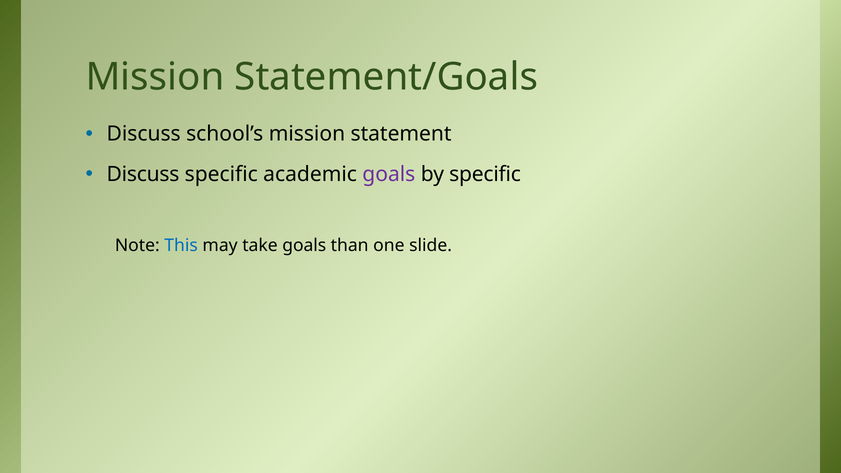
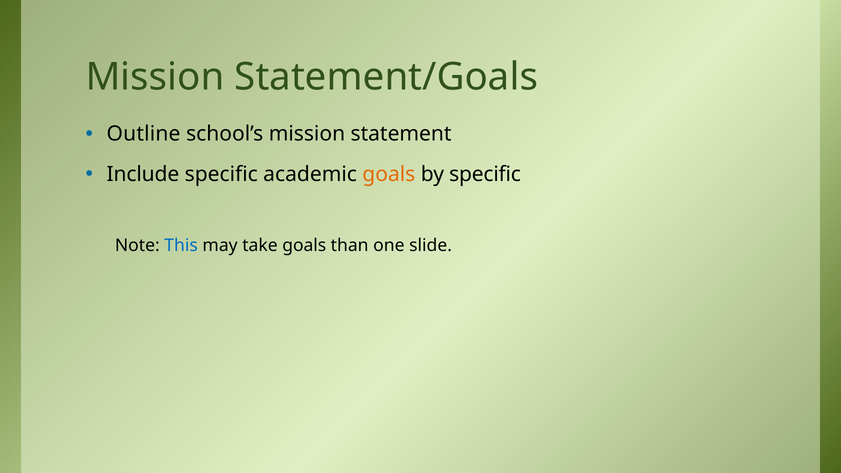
Discuss: Discuss -> Outline (144, 134)
Discuss: Discuss -> Include (143, 174)
goals colour: purple -> orange (389, 174)
